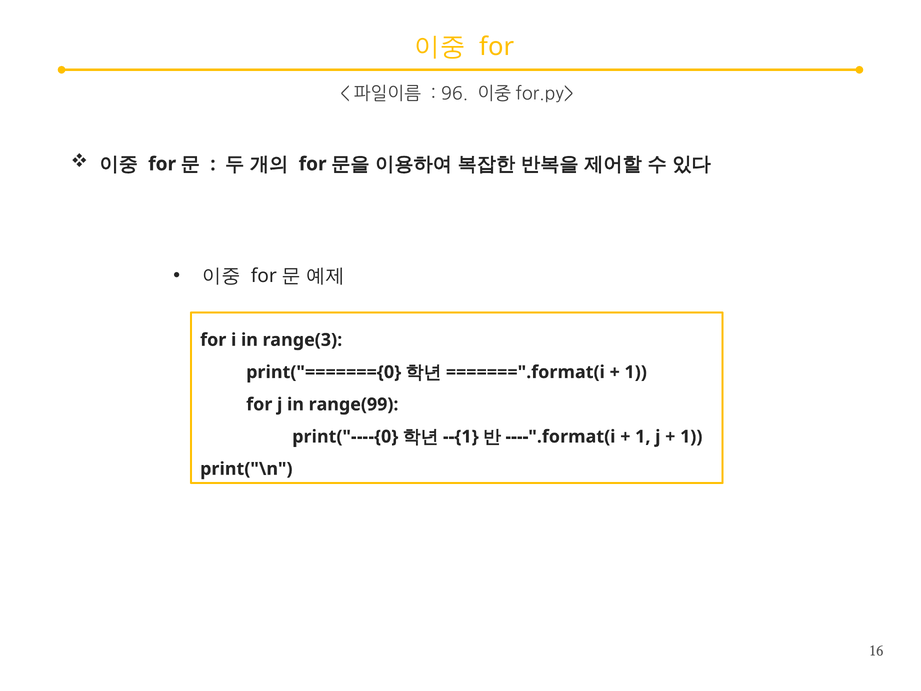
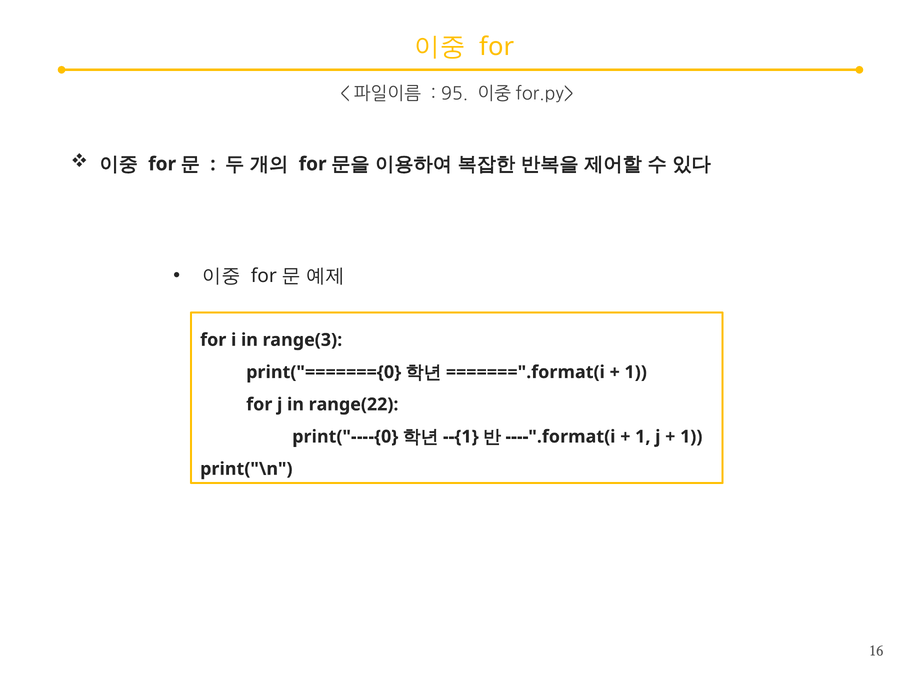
96: 96 -> 95 (455, 94)
range(99: range(99 -> range(22 (354, 404)
